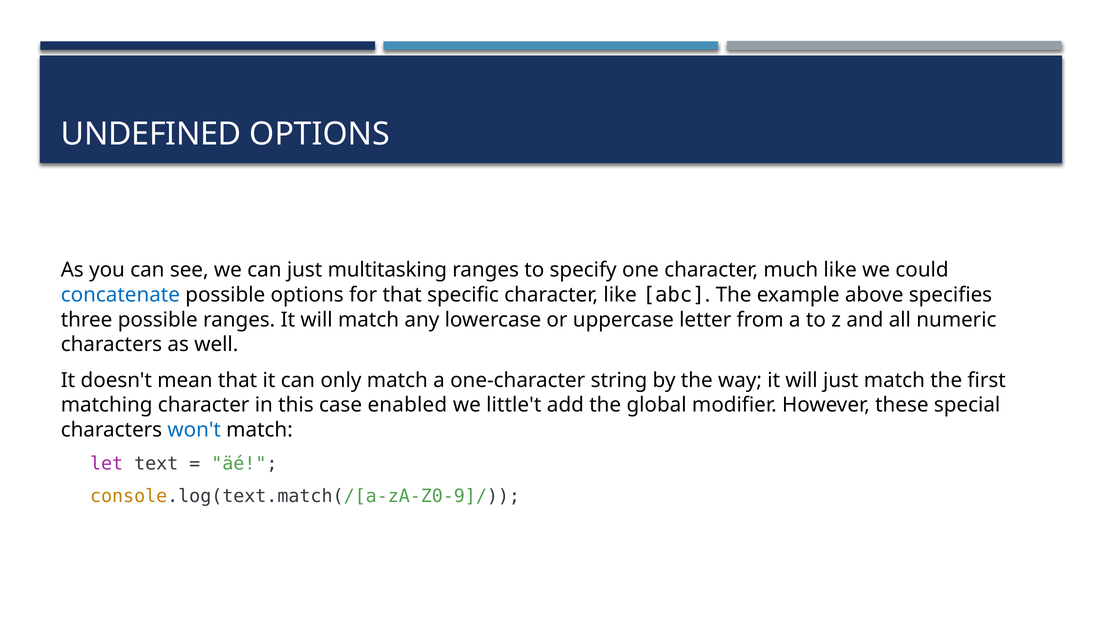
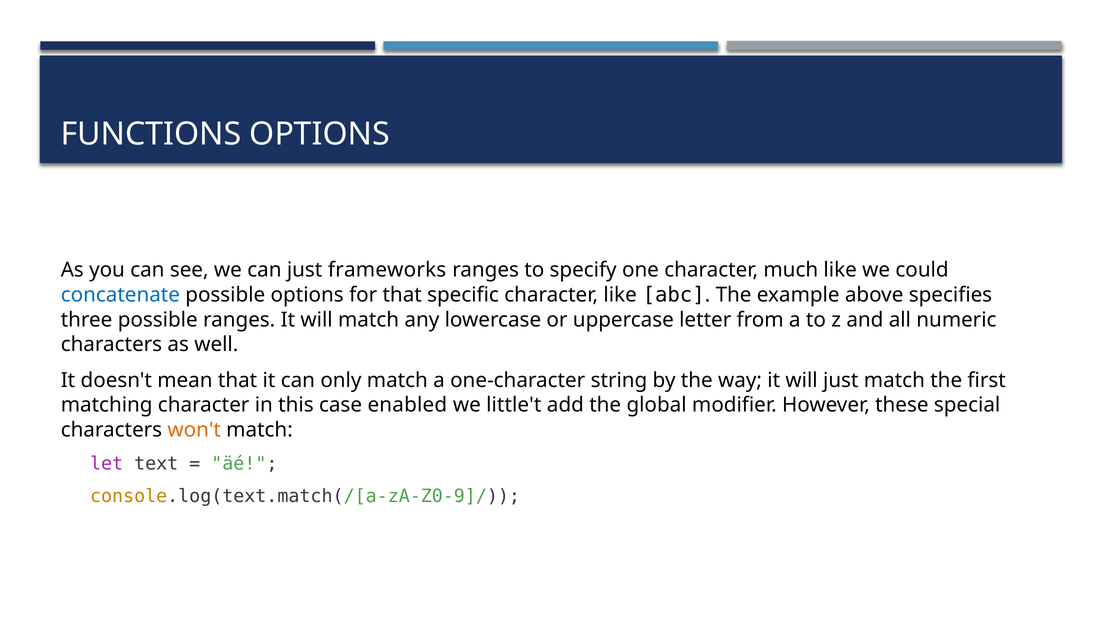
UNDEFINED: UNDEFINED -> FUNCTIONS (151, 134)
multitasking: multitasking -> frameworks (387, 270)
won't colour: blue -> orange (194, 430)
